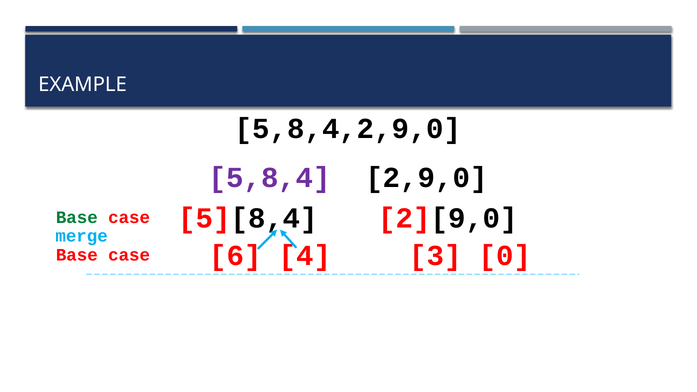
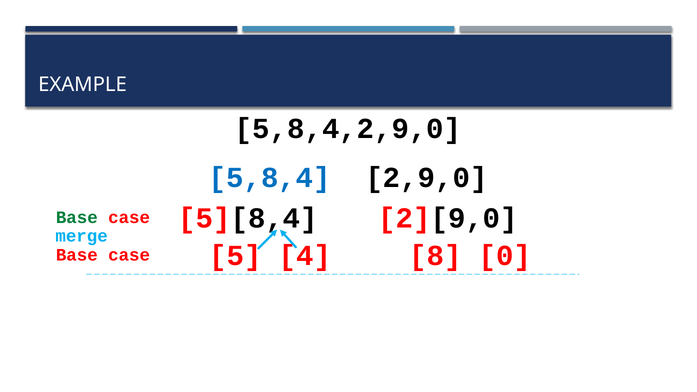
5,8,4 colour: purple -> blue (270, 178)
6: 6 -> 5 (235, 256)
3: 3 -> 8 (435, 256)
